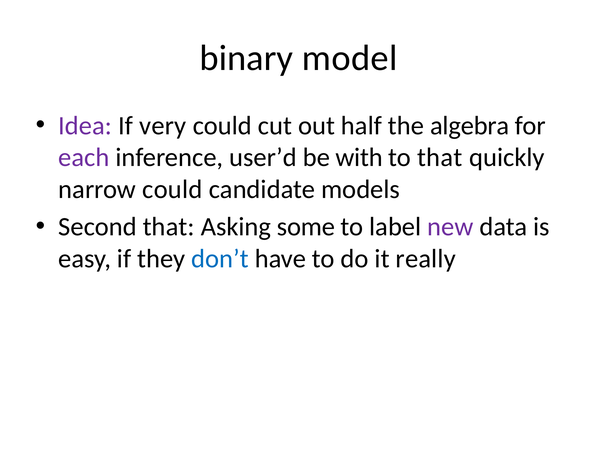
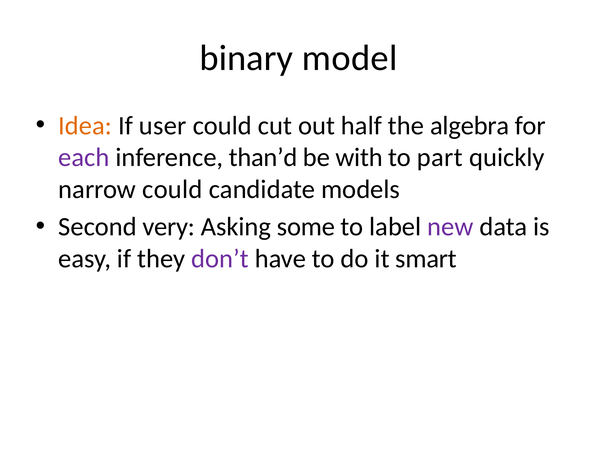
Idea colour: purple -> orange (85, 125)
very: very -> user (163, 125)
user’d: user’d -> than’d (263, 157)
to that: that -> part (440, 157)
Second that: that -> very (169, 226)
don’t colour: blue -> purple (220, 258)
really: really -> smart (426, 258)
